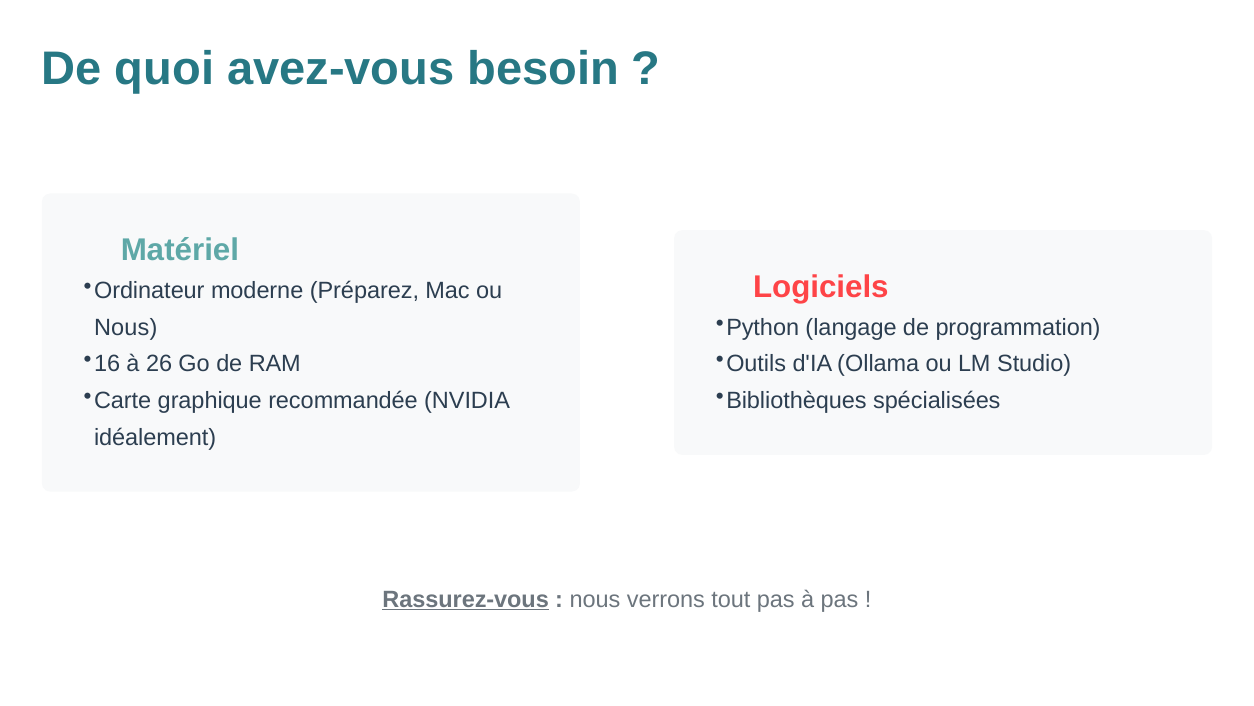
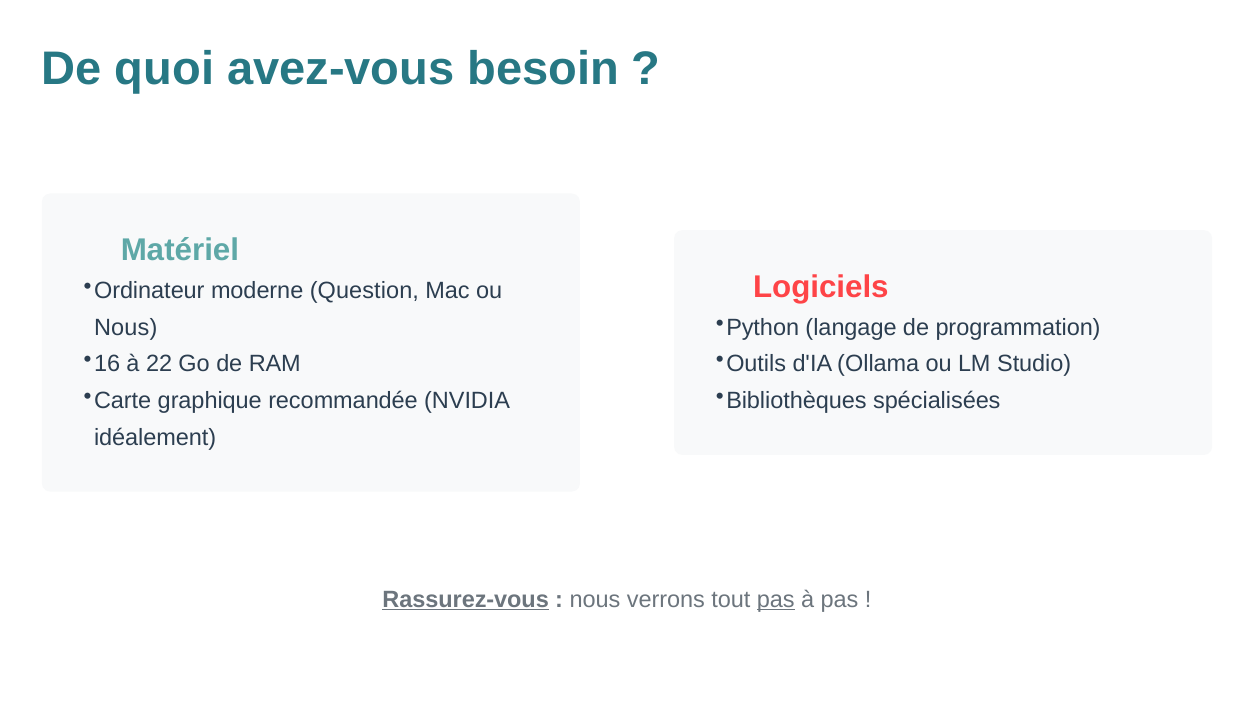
Préparez: Préparez -> Question (364, 291)
26: 26 -> 22 (159, 364)
pas underline: none -> present (776, 599)
